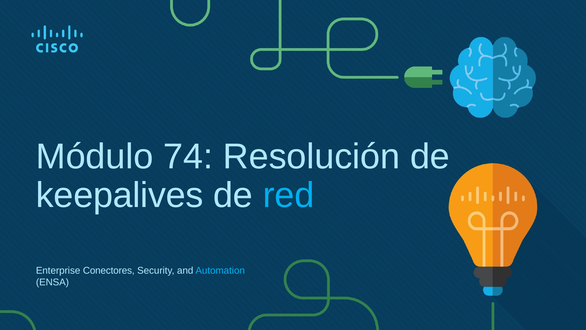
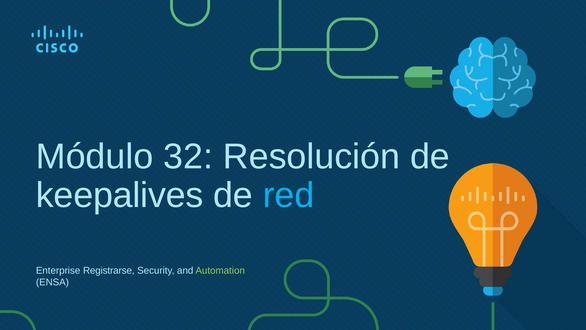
74: 74 -> 32 (188, 157)
Conectores: Conectores -> Registrarse (109, 270)
Automation colour: light blue -> light green (220, 270)
